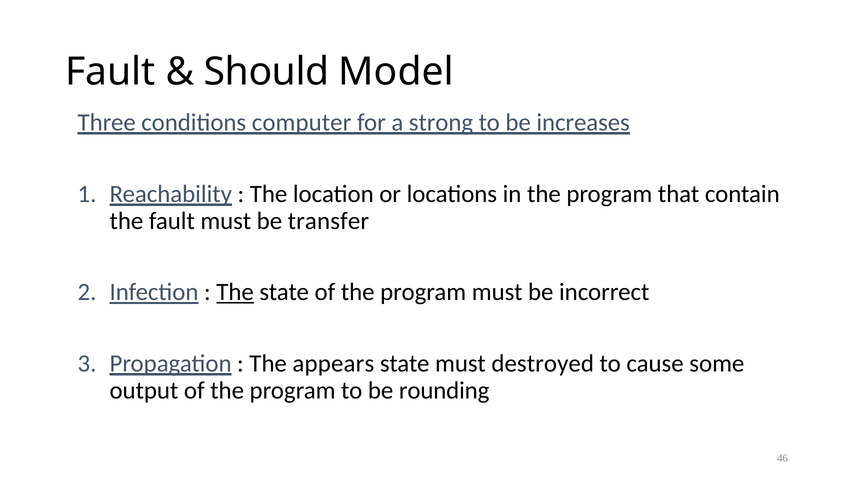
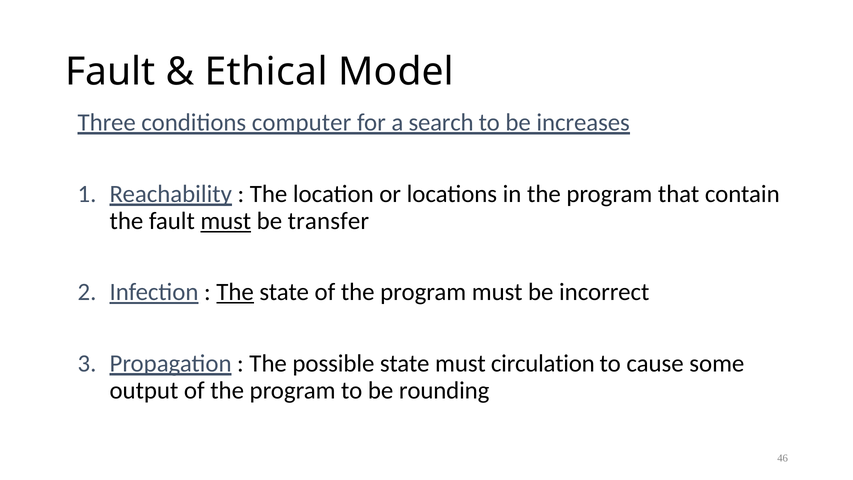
Should: Should -> Ethical (266, 72)
strong: strong -> search (441, 123)
must underline: none -> present (226, 221)
appears: appears -> possible (333, 364)
destroyed: destroyed -> circulation (543, 364)
